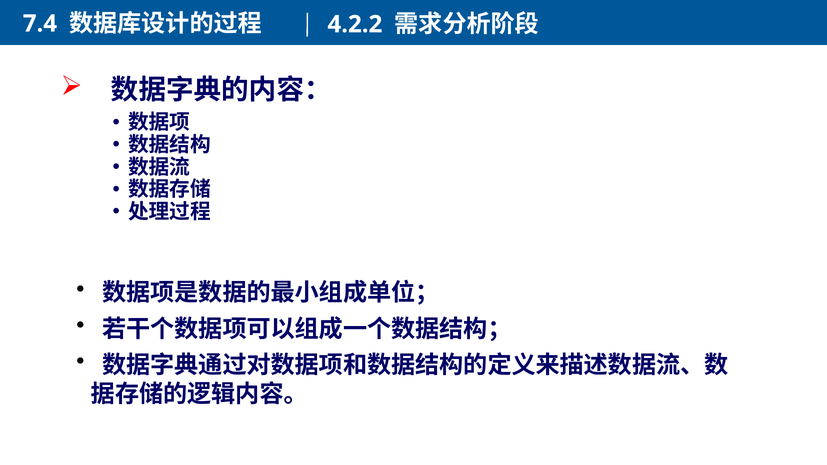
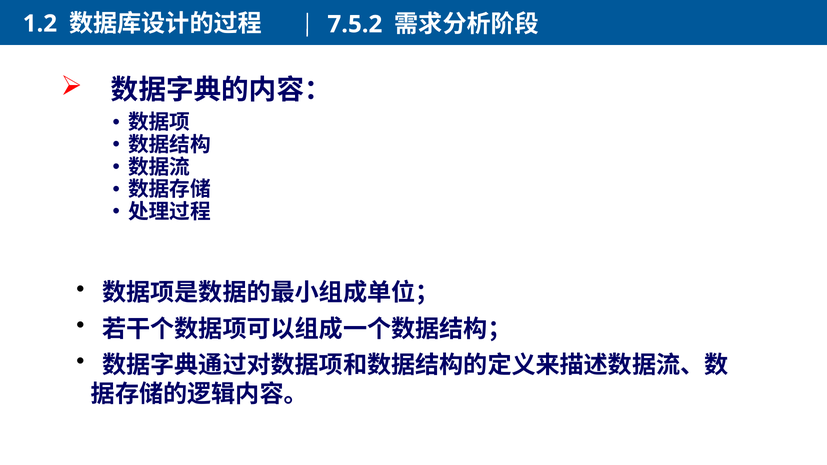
7.4: 7.4 -> 1.2 (40, 24)
4.2.2: 4.2.2 -> 7.5.2 (355, 24)
